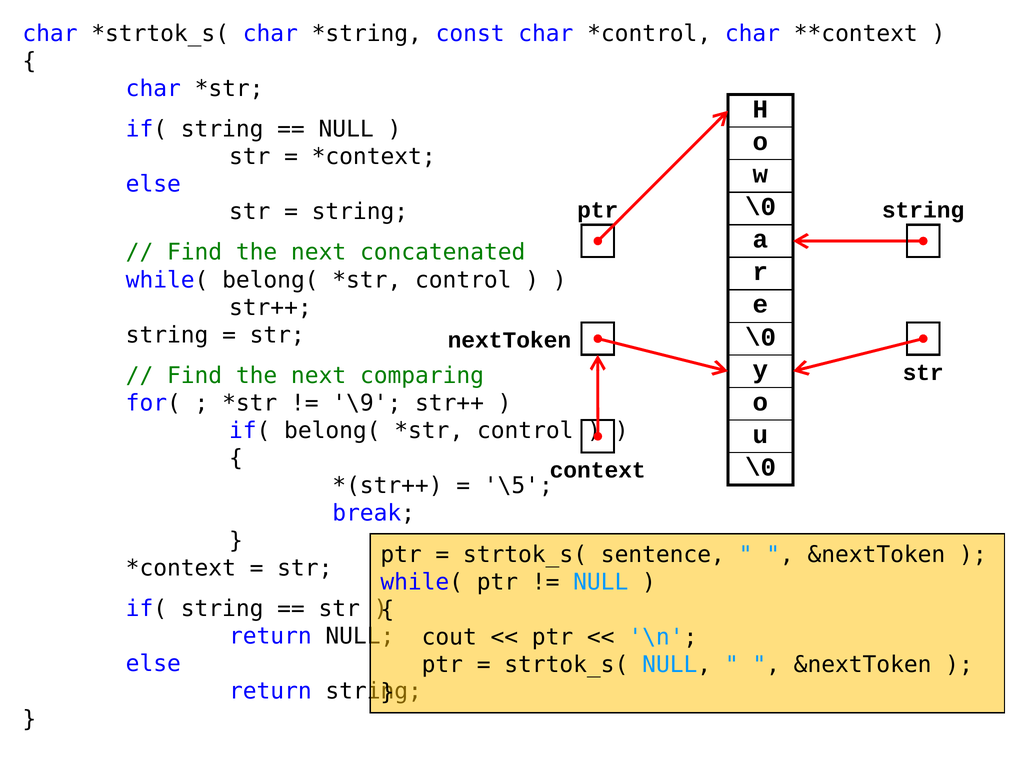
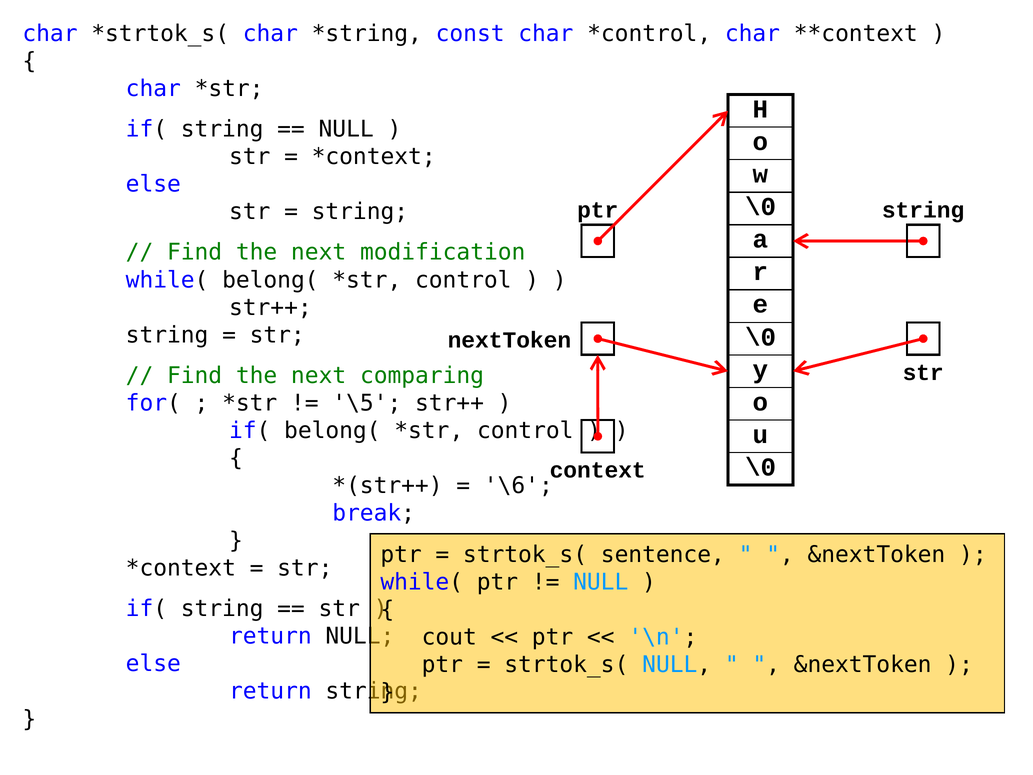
concatenated: concatenated -> modification (443, 252)
\9: \9 -> \5 (367, 403)
\5: \5 -> \6 (518, 486)
